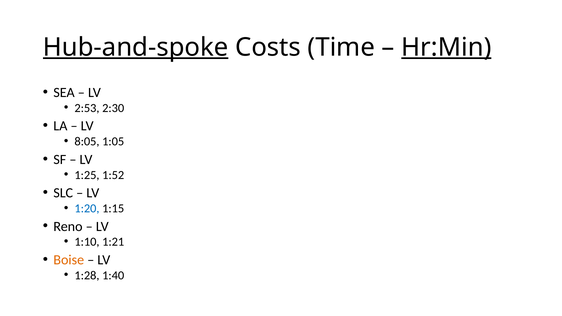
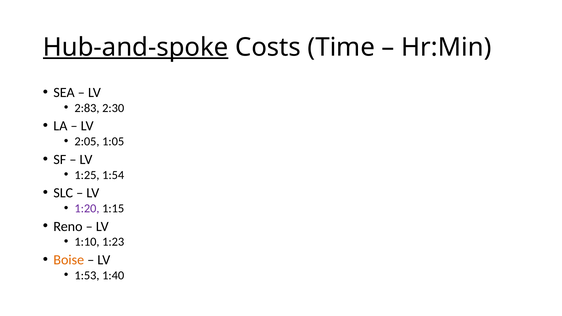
Hr:Min underline: present -> none (446, 47)
2:53: 2:53 -> 2:83 (87, 108)
8:05: 8:05 -> 2:05 (87, 142)
1:52: 1:52 -> 1:54 (113, 175)
1:20 colour: blue -> purple (87, 208)
1:21: 1:21 -> 1:23 (113, 242)
1:28: 1:28 -> 1:53 (87, 275)
